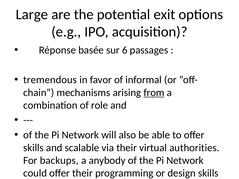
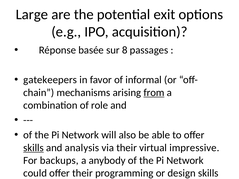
6: 6 -> 8 (125, 50)
tremendous: tremendous -> gatekeepers (50, 80)
skills underline: none -> present (34, 148)
scalable: scalable -> analysis (82, 148)
authorities: authorities -> impressive (194, 148)
